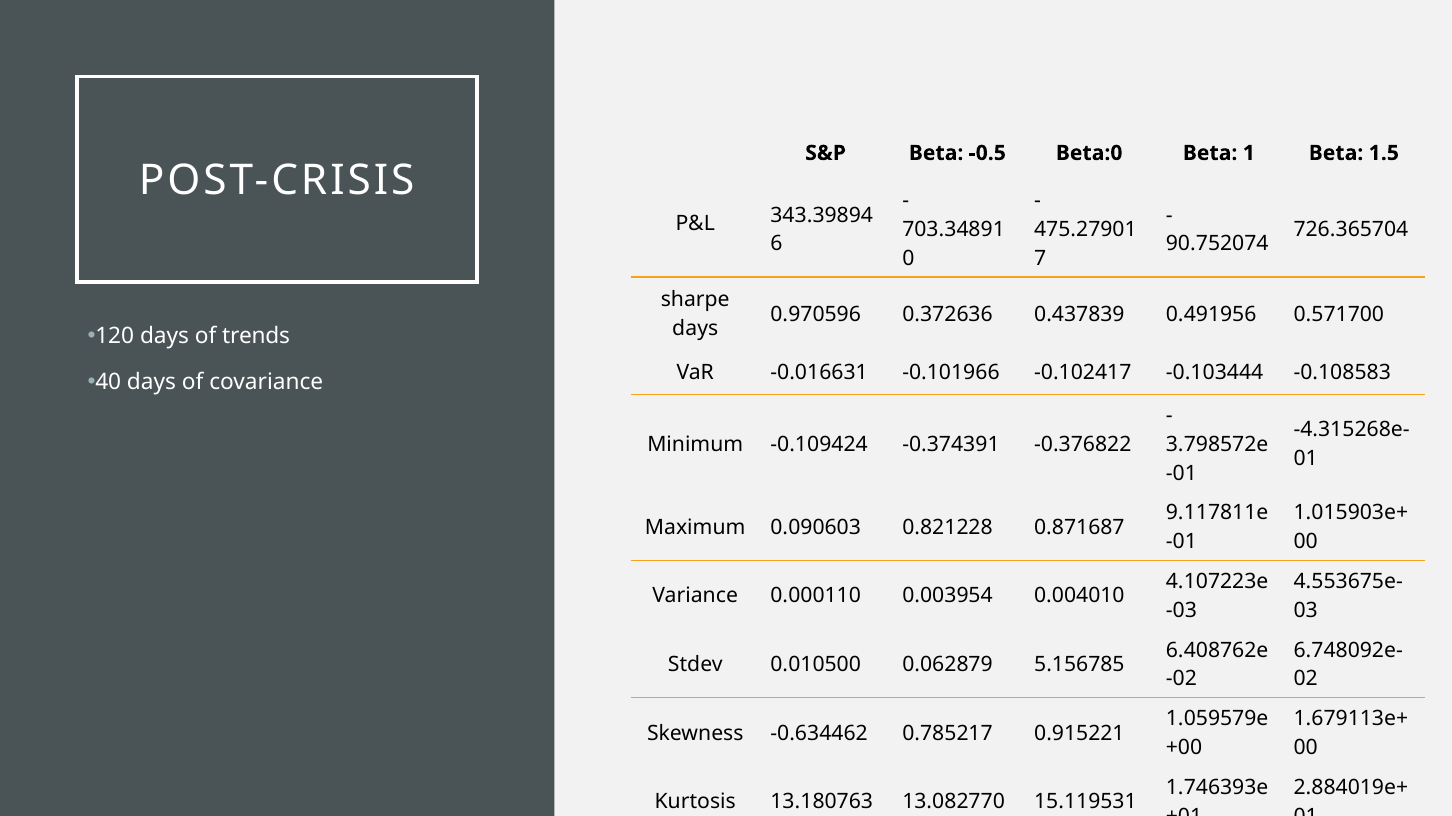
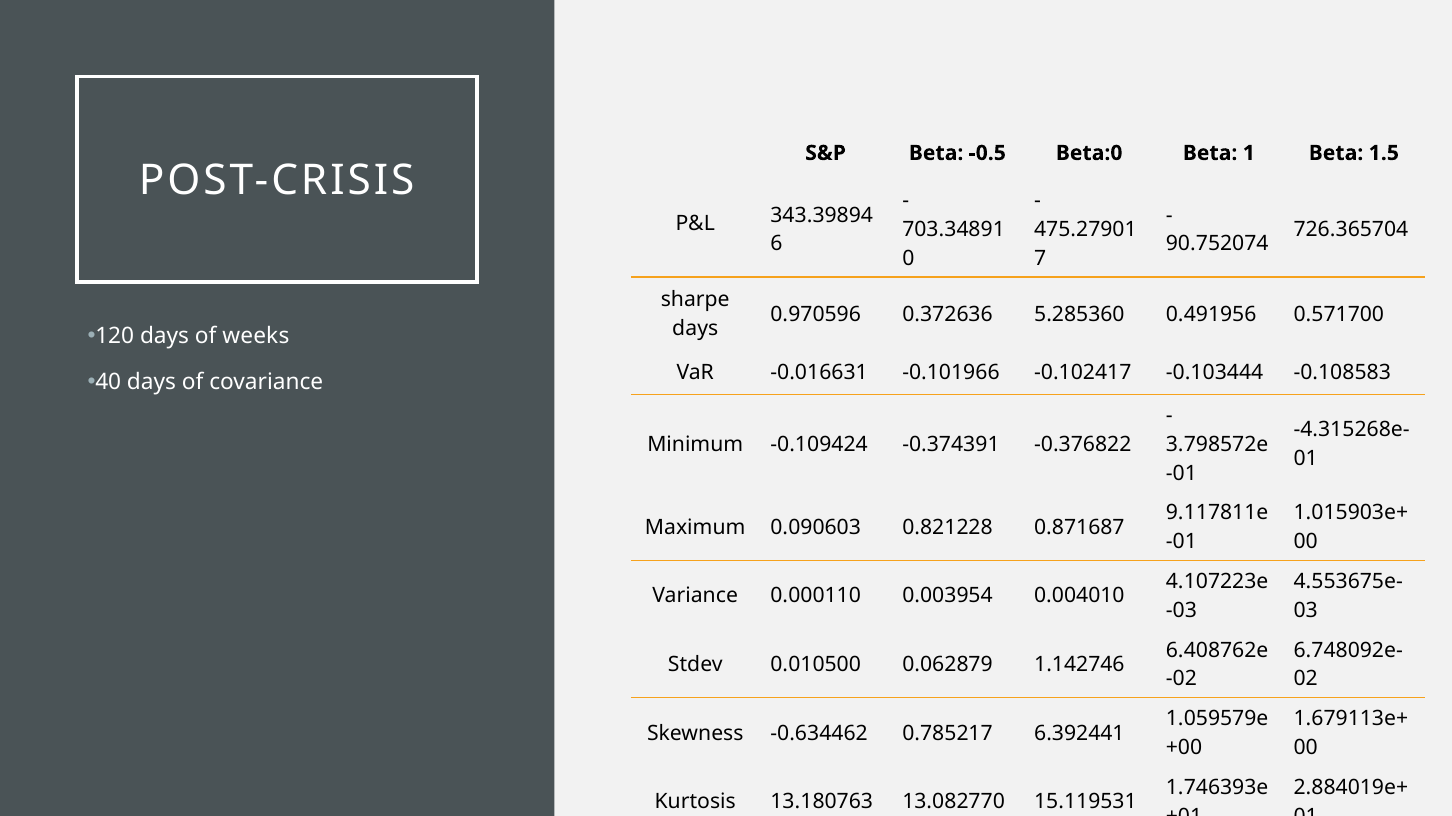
0.437839: 0.437839 -> 5.285360 (1079, 314)
trends: trends -> weeks (256, 336)
5.156785: 5.156785 -> 1.142746 (1079, 665)
0.915221: 0.915221 -> 6.392441 (1079, 734)
